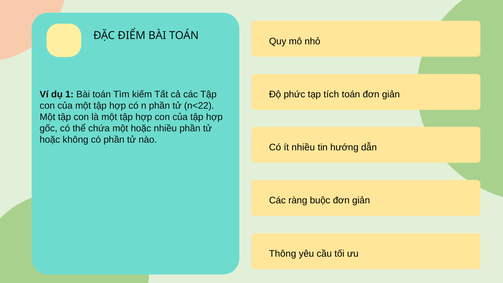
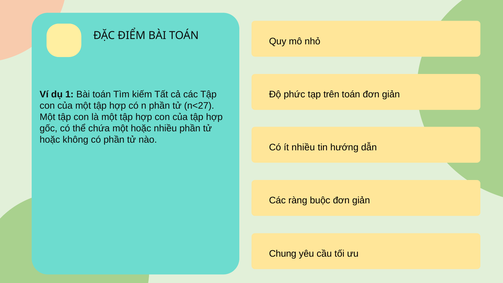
tích: tích -> trên (331, 94)
n<22: n<22 -> n<27 (199, 106)
Thông: Thông -> Chung (283, 254)
